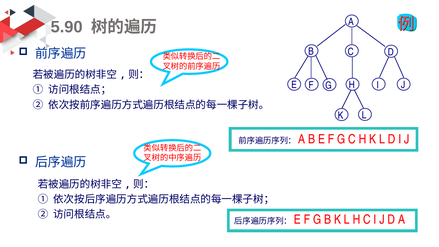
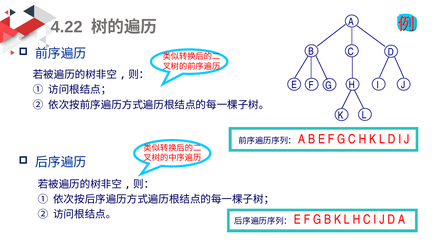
5.90: 5.90 -> 4.22 (67, 27)
